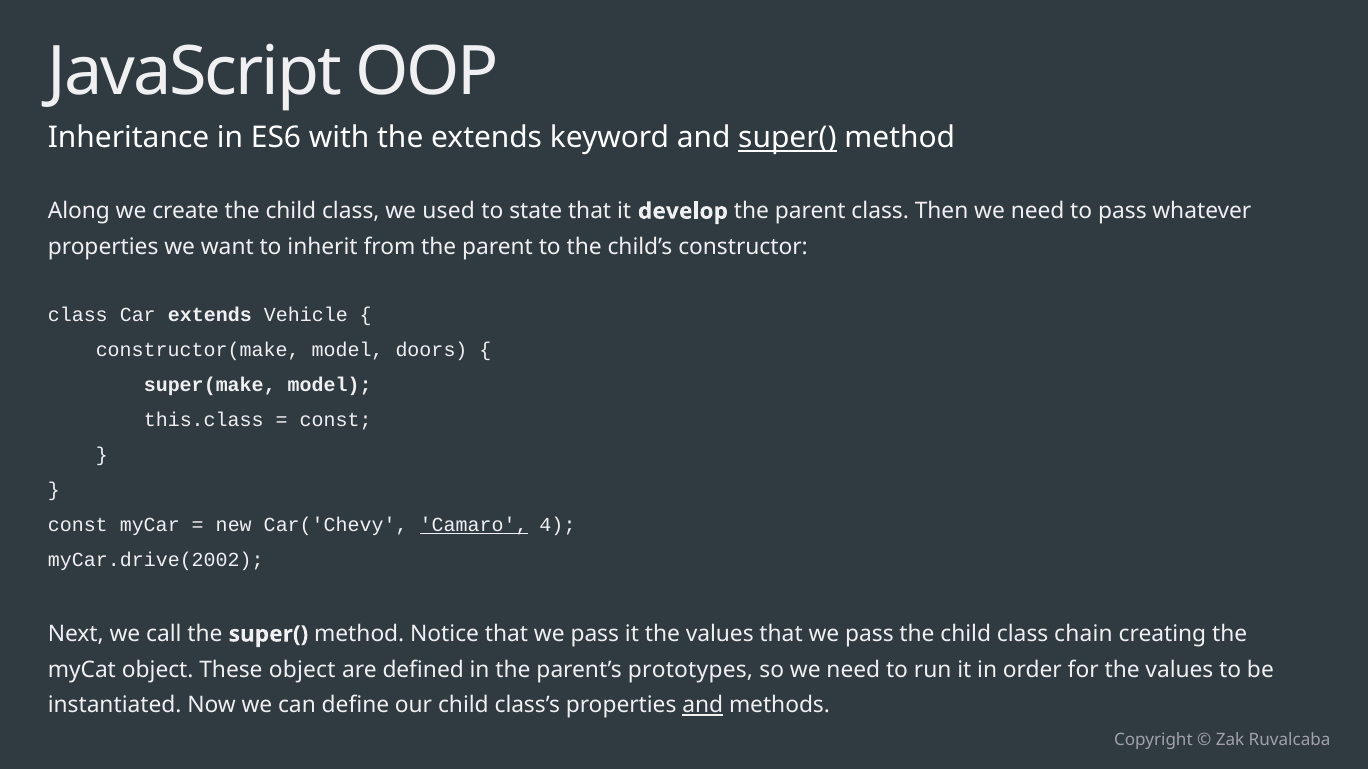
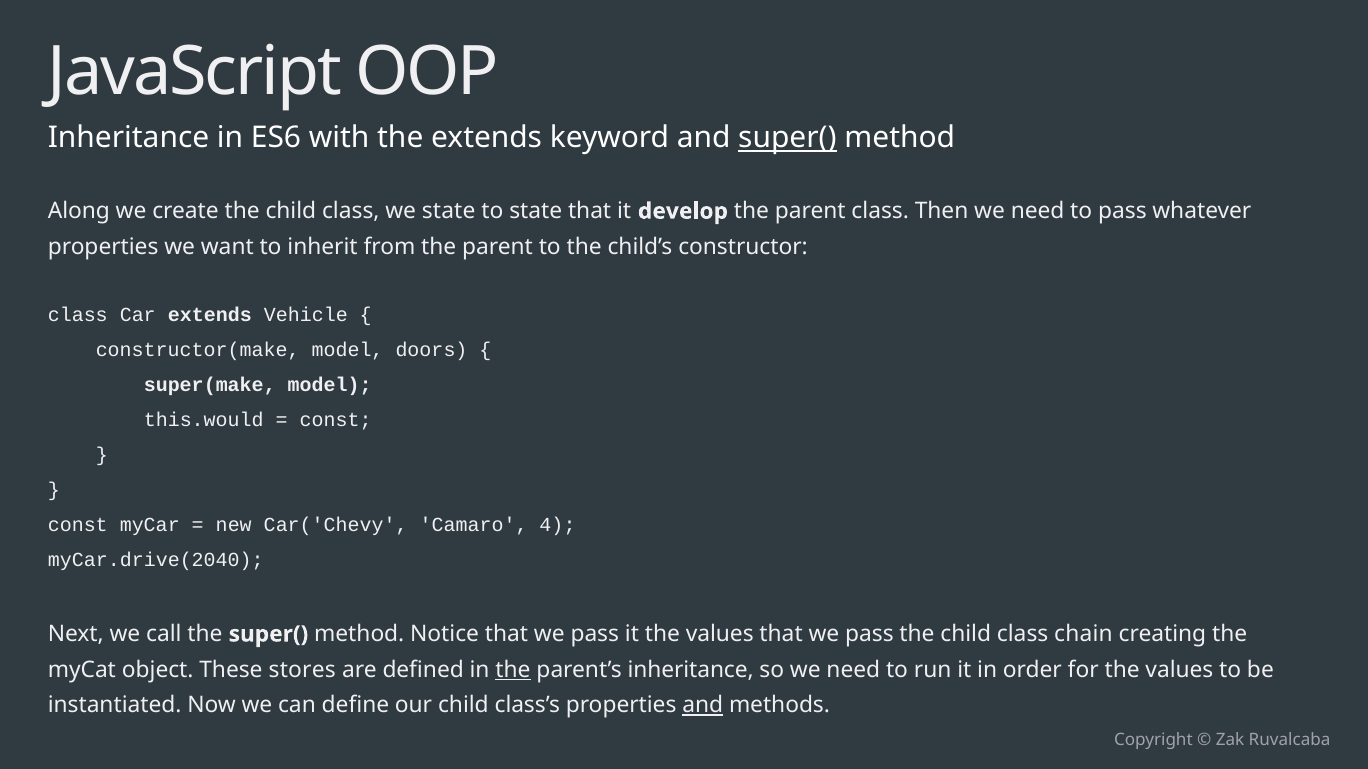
we used: used -> state (449, 211)
this.class: this.class -> this.would (204, 420)
Camaro underline: present -> none (474, 526)
myCar.drive(2002: myCar.drive(2002 -> myCar.drive(2040 (156, 561)
These object: object -> stores (302, 670)
the underline: none -> present (513, 670)
parent’s prototypes: prototypes -> inheritance (691, 670)
